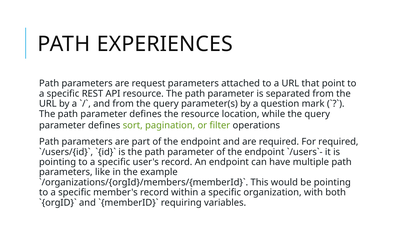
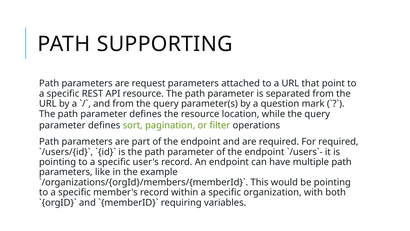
EXPERIENCES: EXPERIENCES -> SUPPORTING (165, 44)
